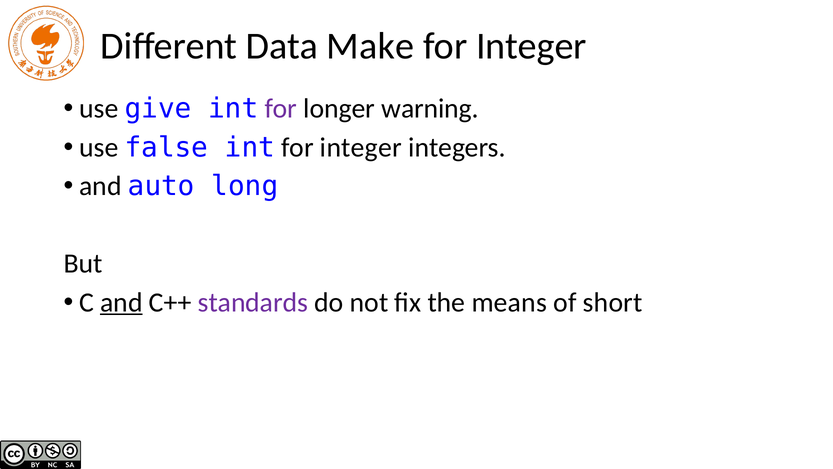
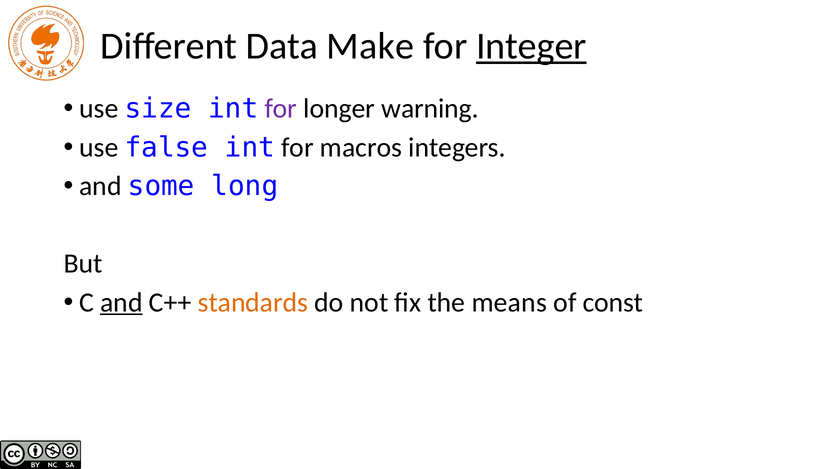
Integer underline: none -> present (531, 46)
give: give -> size (158, 109)
int for integer: integer -> macros (361, 147)
auto: auto -> some (161, 186)
standards colour: purple -> orange (253, 302)
short: short -> const (613, 302)
